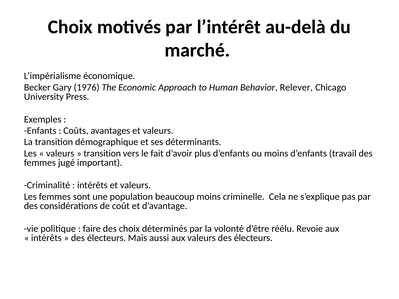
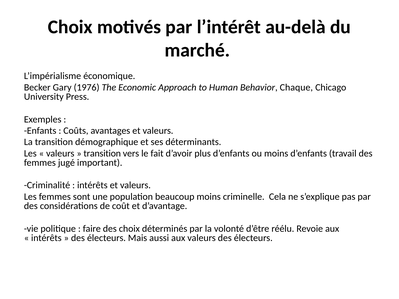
Relever: Relever -> Chaque (296, 87)
